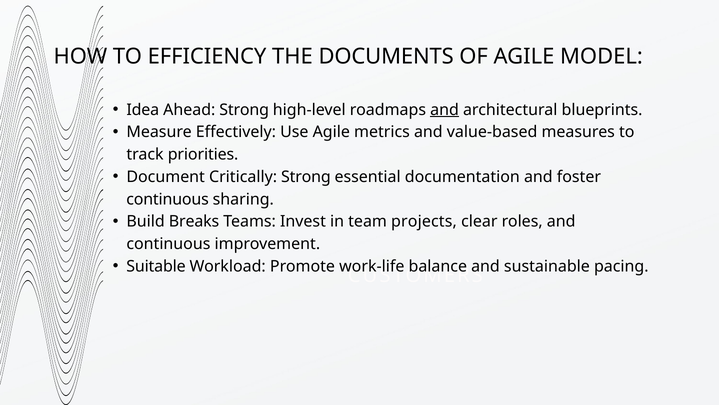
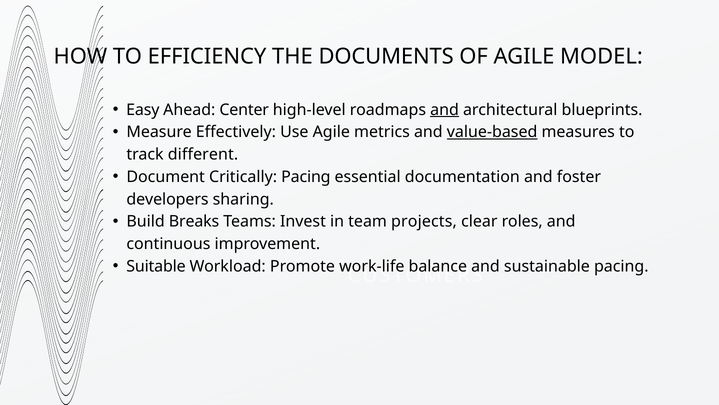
Idea: Idea -> Easy (143, 110)
Ahead Strong: Strong -> Center (244, 110)
value-based underline: none -> present (492, 132)
priorities: priorities -> different (203, 154)
Critically Strong: Strong -> Pacing (306, 177)
continuous: continuous -> developers (168, 199)
